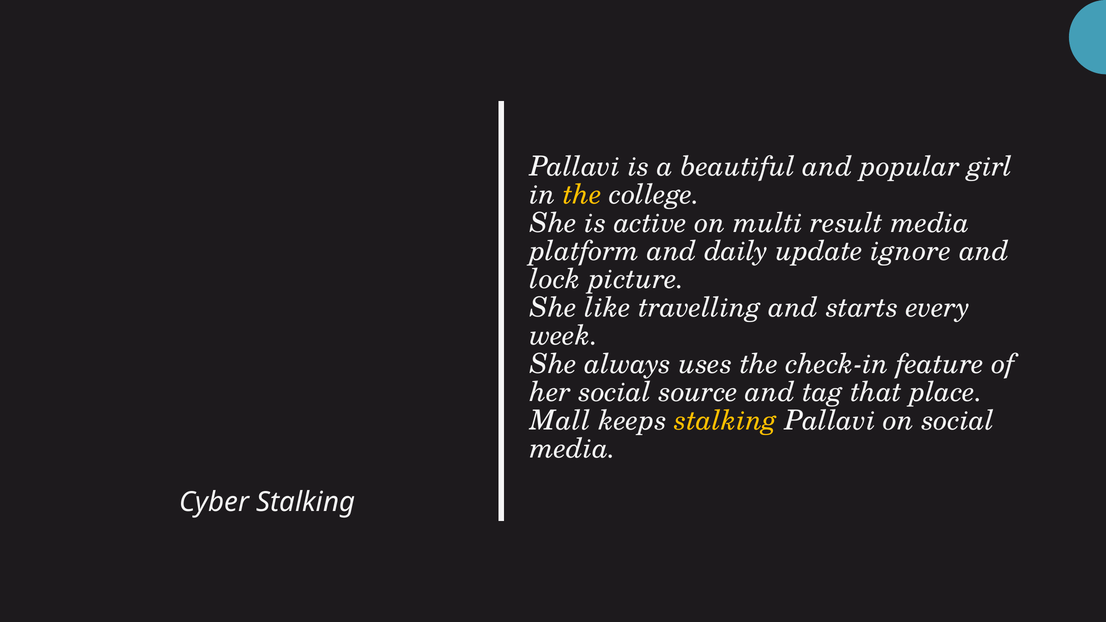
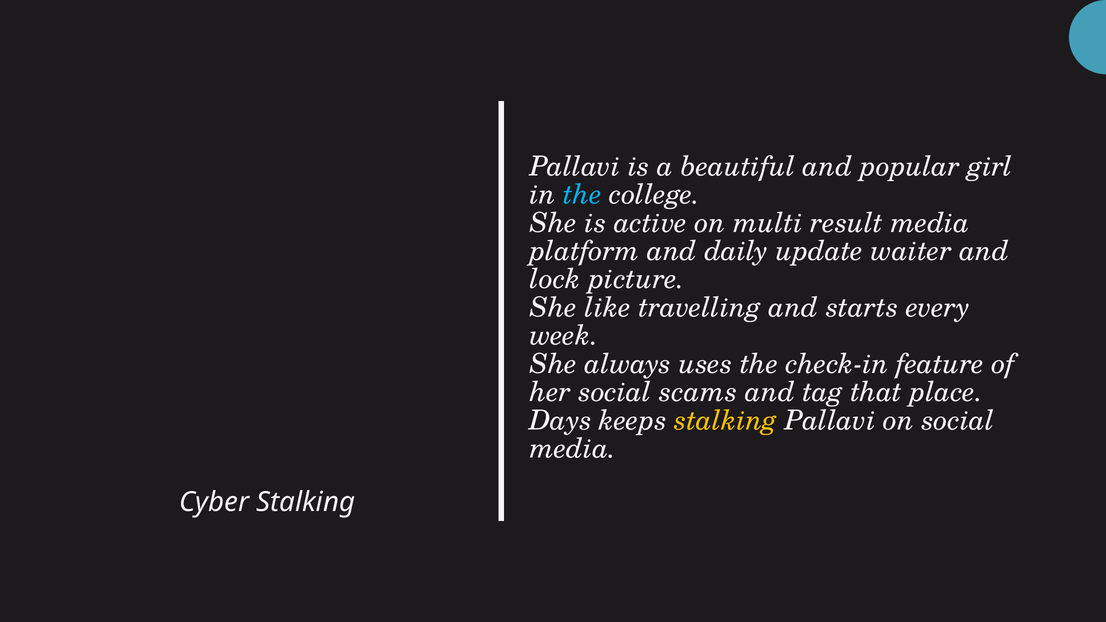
the colour: yellow -> light blue (583, 195)
ignore: ignore -> waiter (911, 251)
source: source -> scams (698, 392)
Mall: Mall -> Days (561, 420)
